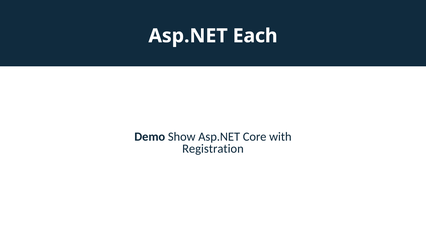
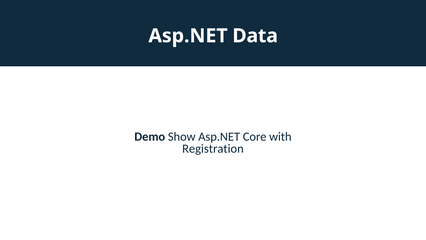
Each: Each -> Data (255, 36)
